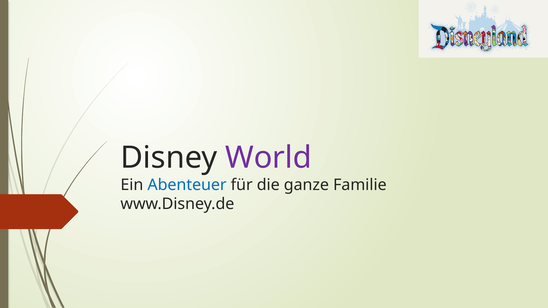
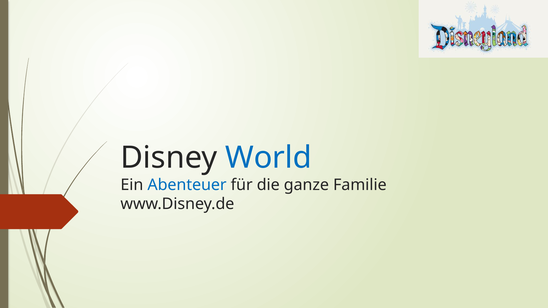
World colour: purple -> blue (268, 158)
